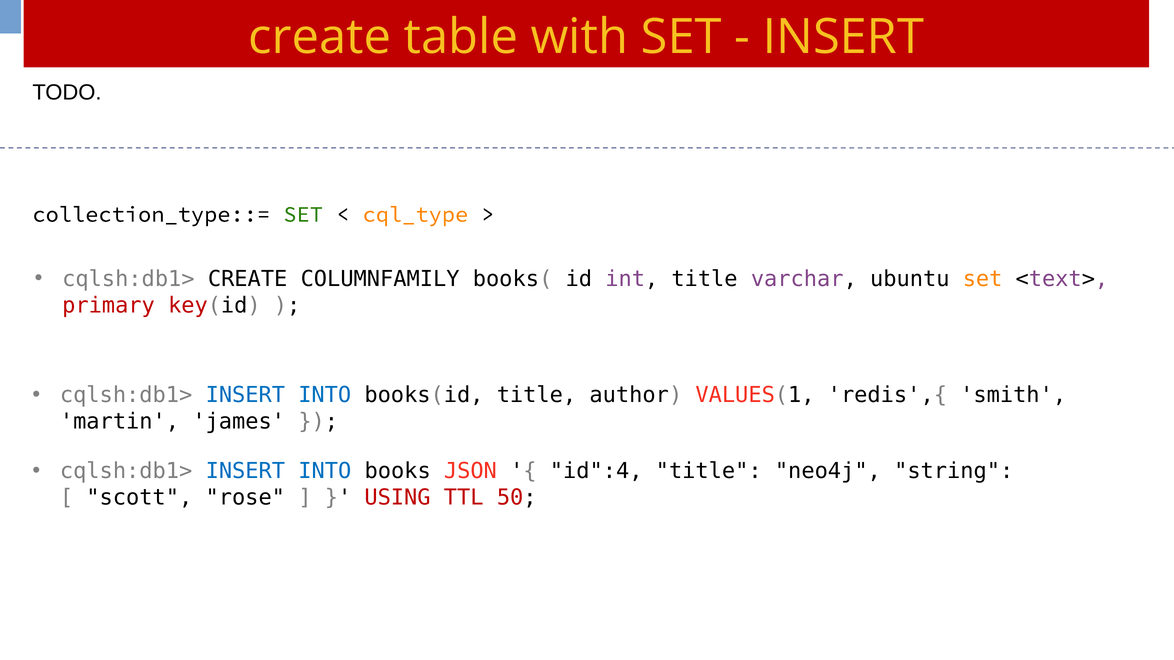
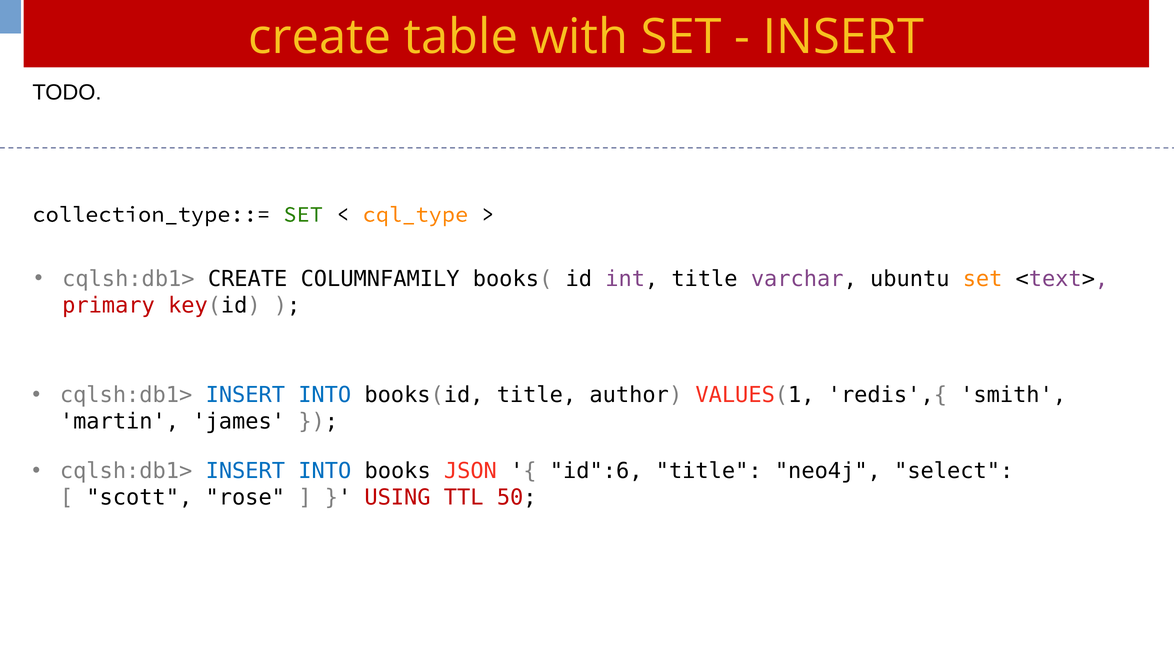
id":4: id":4 -> id":6 (596, 471)
string: string -> select (954, 471)
